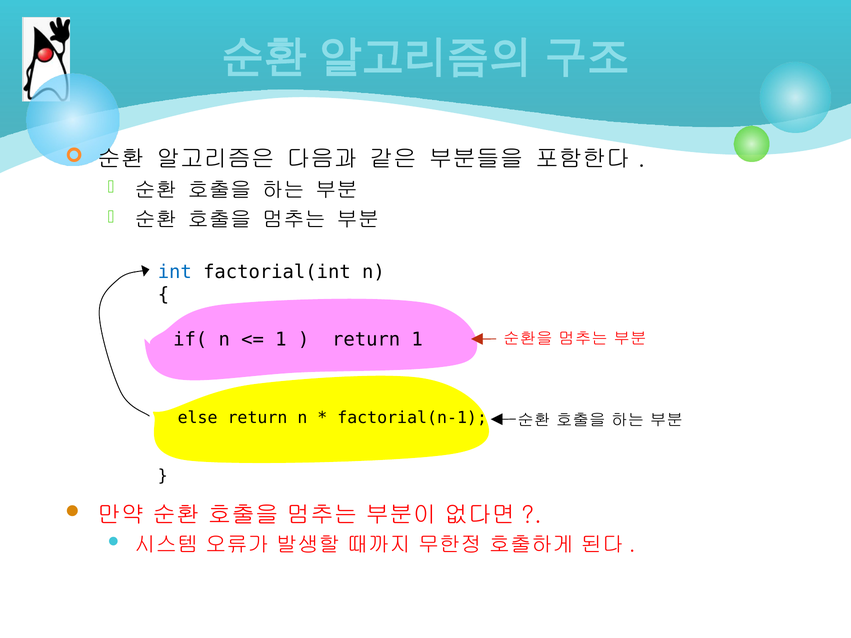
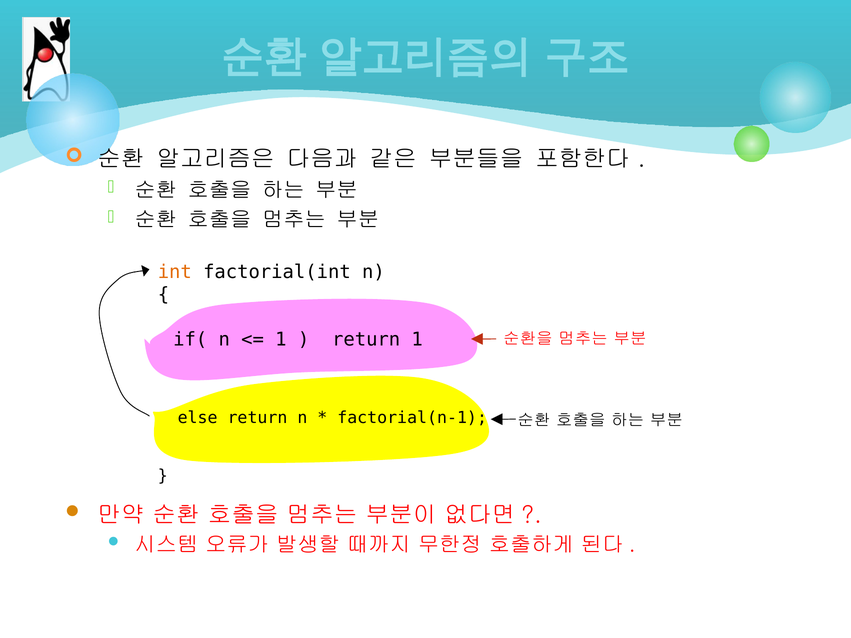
int colour: blue -> orange (175, 272)
